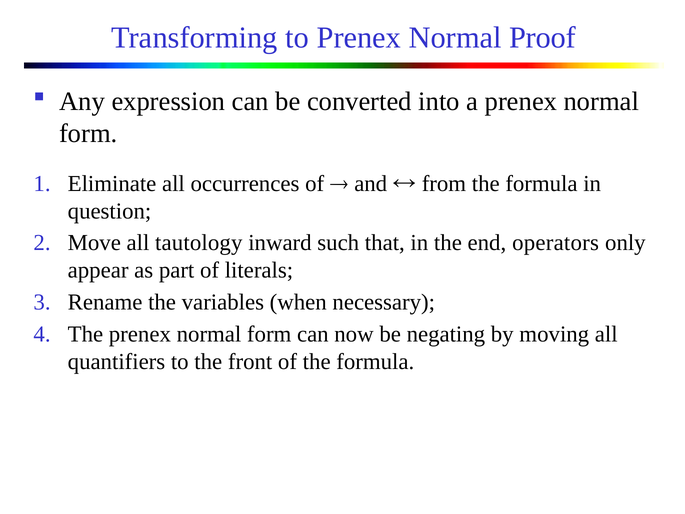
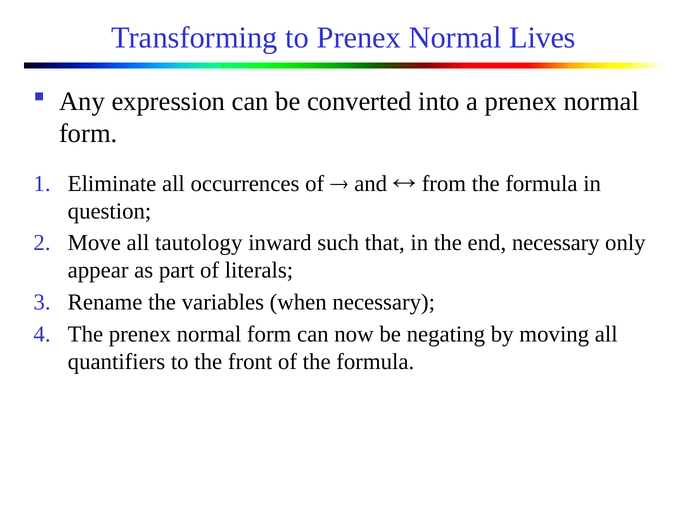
Proof: Proof -> Lives (542, 38)
end operators: operators -> necessary (556, 243)
